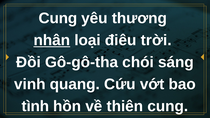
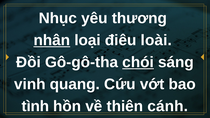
Cung: Cung -> Nhục (58, 18)
trời: trời -> loài (156, 40)
chói underline: none -> present (138, 62)
thiên cung: cung -> cánh (168, 106)
